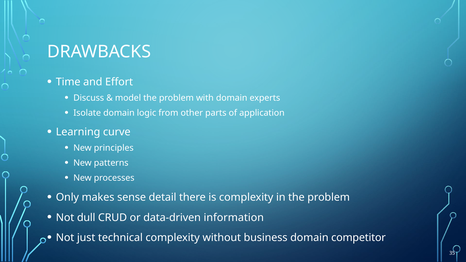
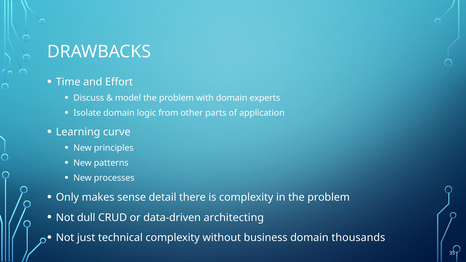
information: information -> architecting (234, 218)
competitor: competitor -> thousands (358, 238)
